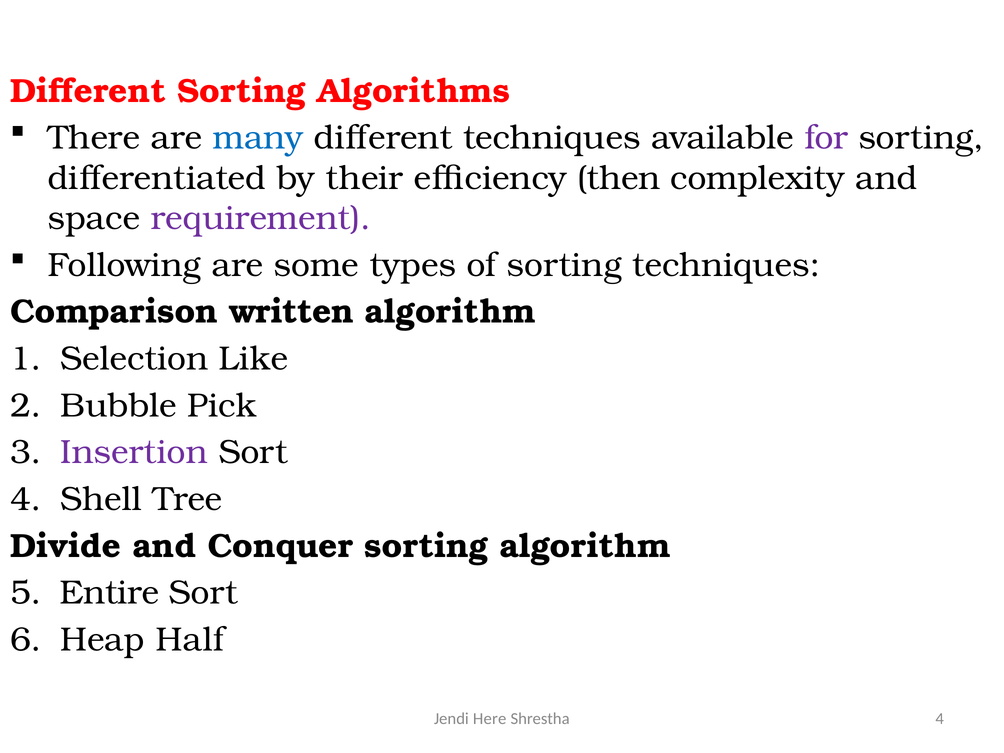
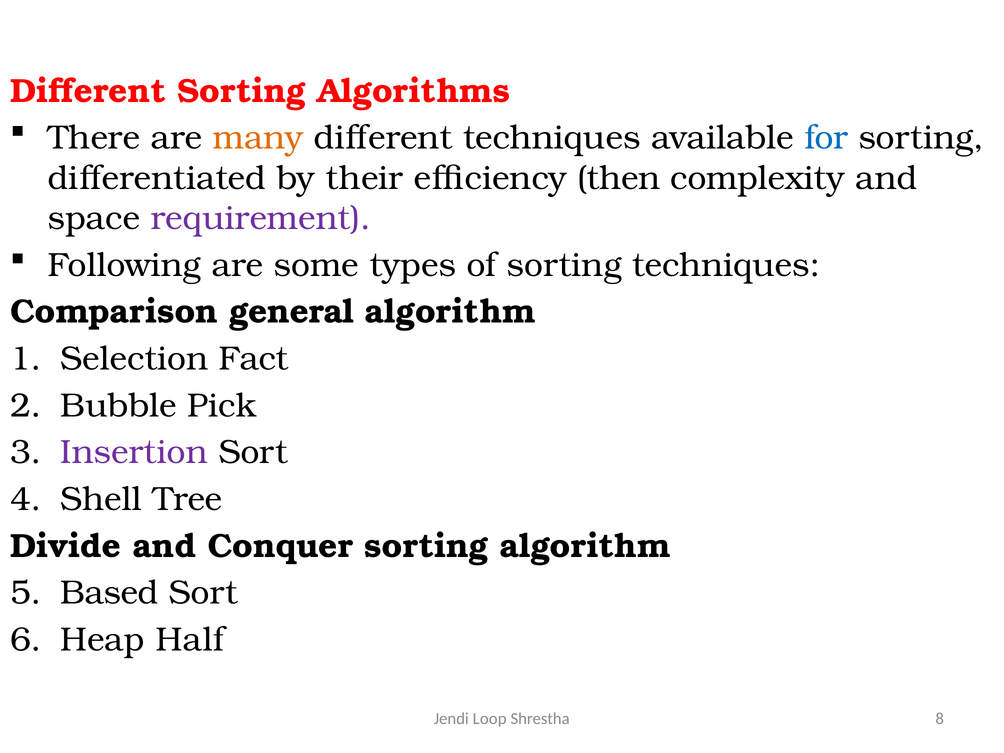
many colour: blue -> orange (258, 138)
for colour: purple -> blue (826, 138)
written: written -> general (292, 312)
Like: Like -> Fact (254, 359)
Entire: Entire -> Based (109, 593)
Here: Here -> Loop (490, 719)
Shrestha 4: 4 -> 8 (940, 719)
